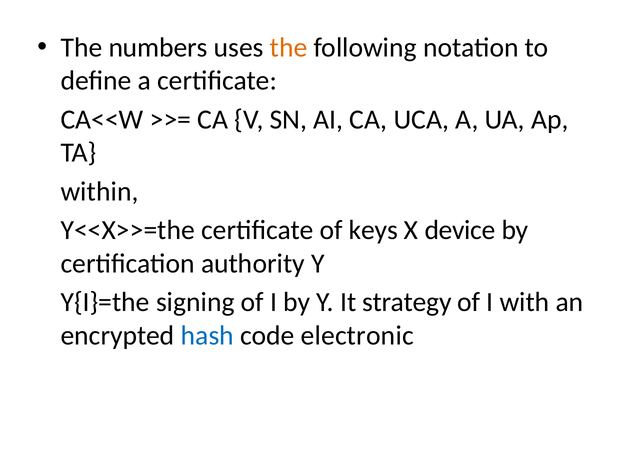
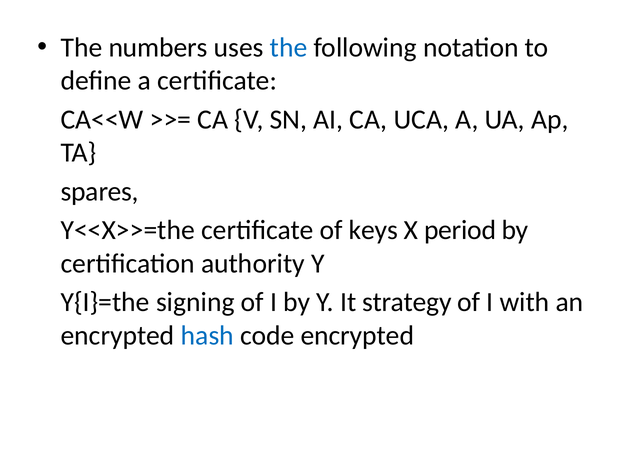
the colour: orange -> blue (289, 48)
within: within -> spares (100, 191)
device: device -> period (460, 230)
code electronic: electronic -> encrypted (357, 335)
